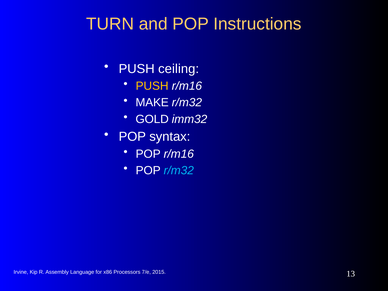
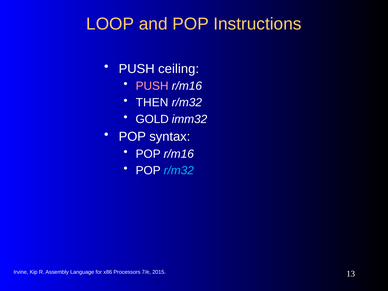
TURN: TURN -> LOOP (110, 24)
PUSH colour: yellow -> pink (152, 86)
MAKE: MAKE -> THEN (152, 103)
